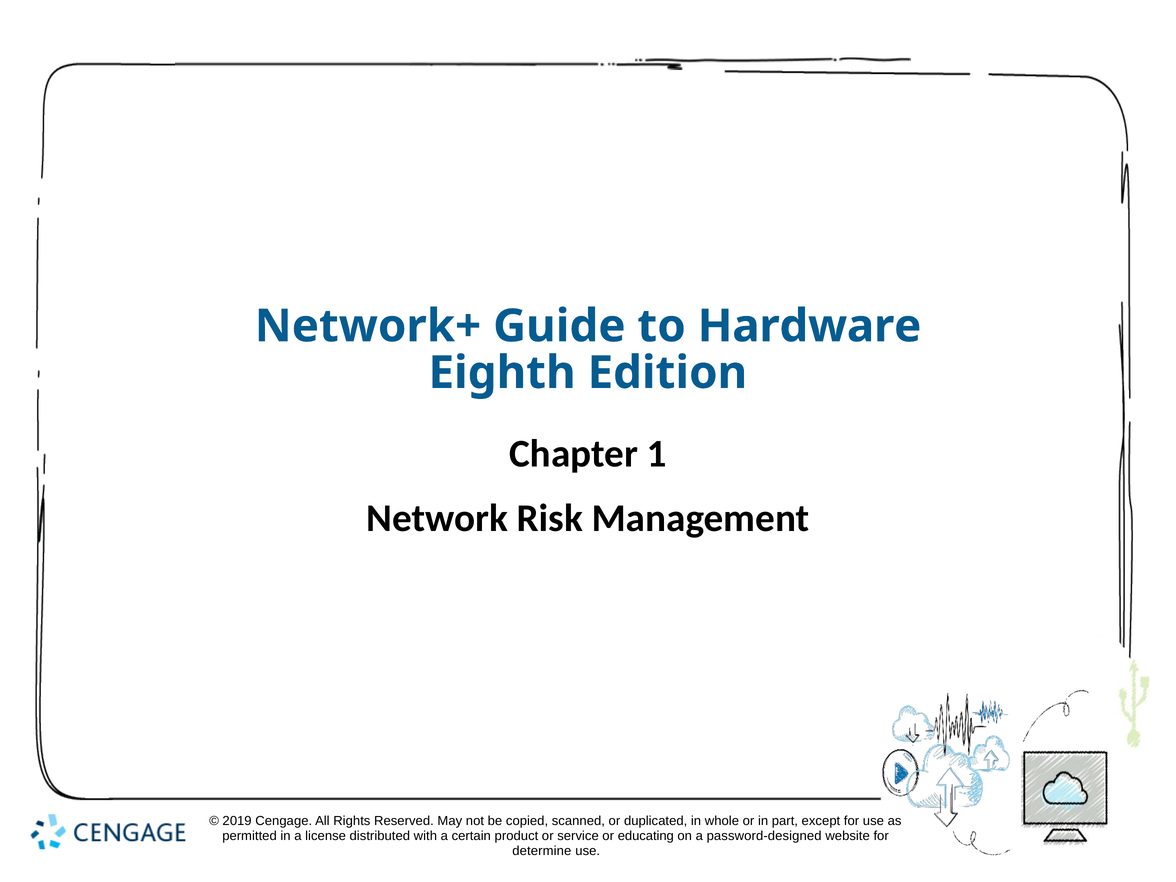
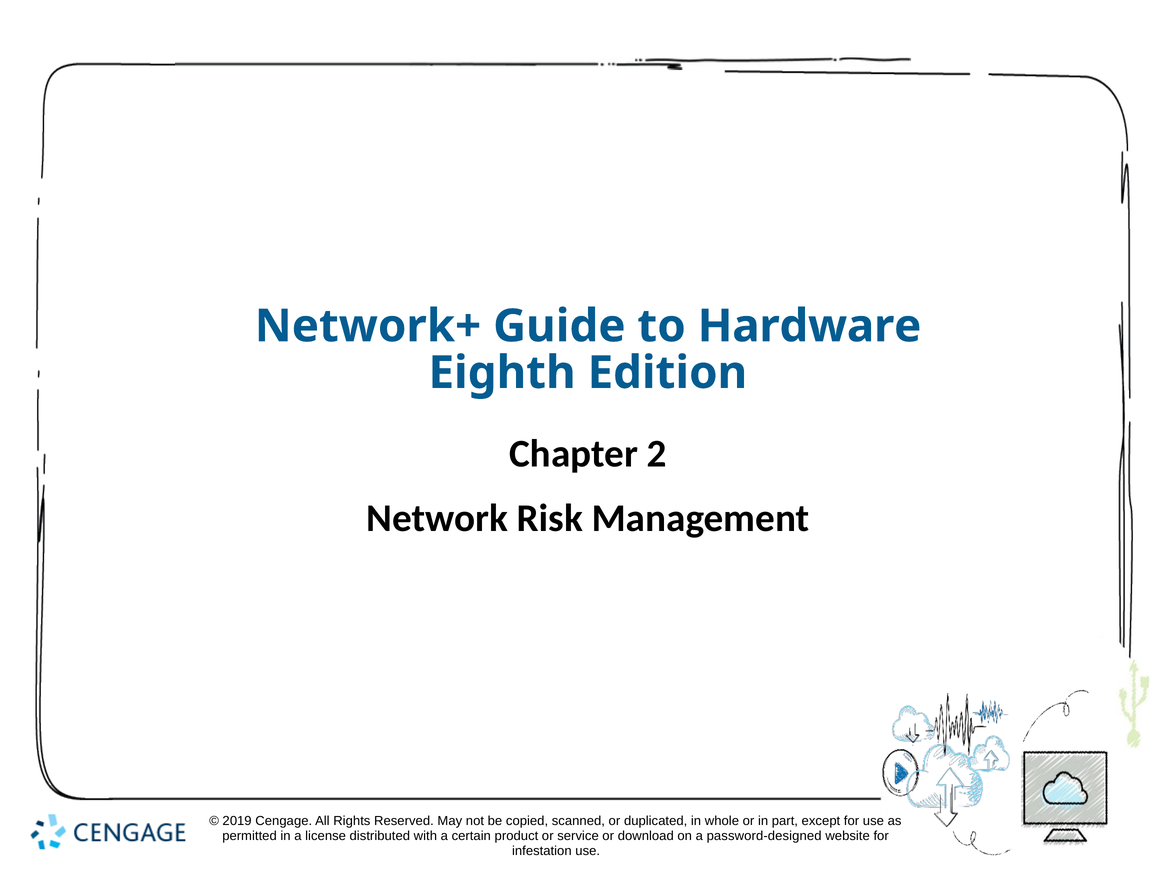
Chapter 1: 1 -> 2 (657, 454)
educating: educating -> download (646, 836)
determine: determine -> infestation (542, 851)
